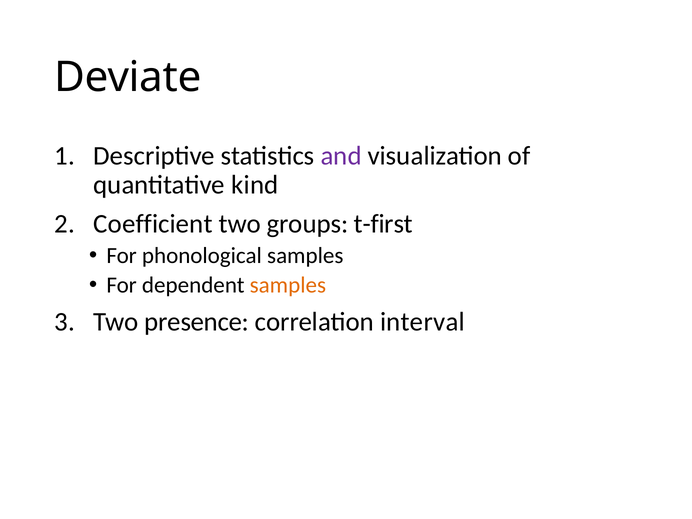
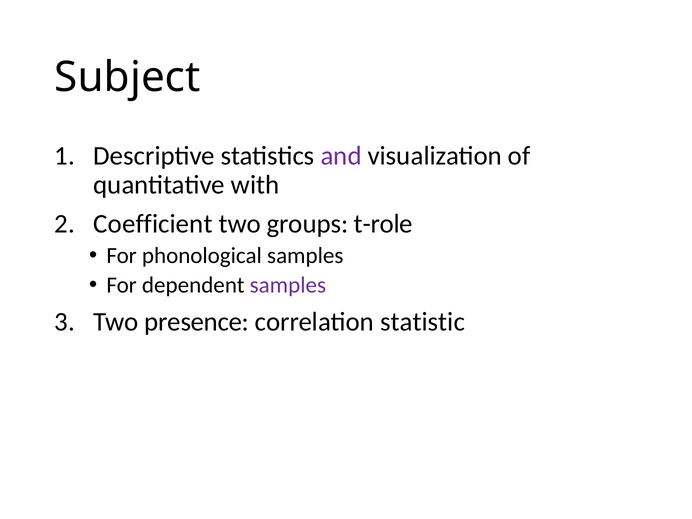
Deviate: Deviate -> Subject (128, 78)
kind: kind -> with (255, 185)
t-first: t-first -> t-role (383, 224)
samples colour: orange -> purple (288, 285)
interval: interval -> statistic (423, 322)
